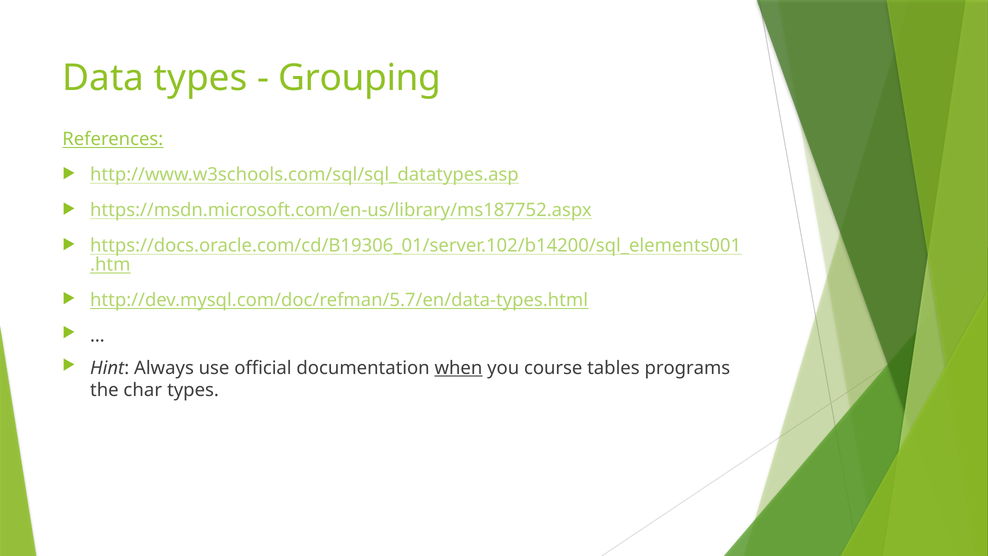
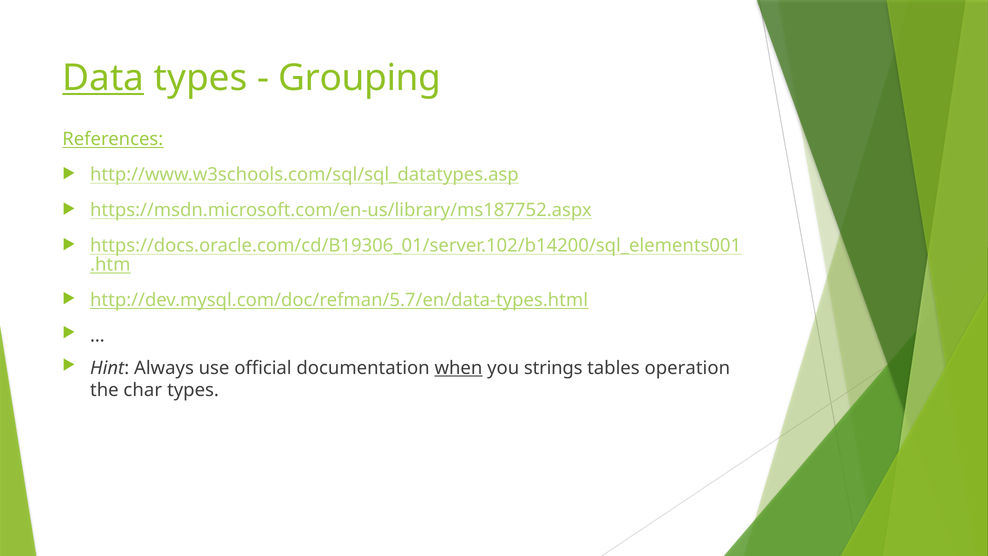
Data underline: none -> present (103, 78)
course: course -> strings (553, 368)
programs: programs -> operation (687, 368)
